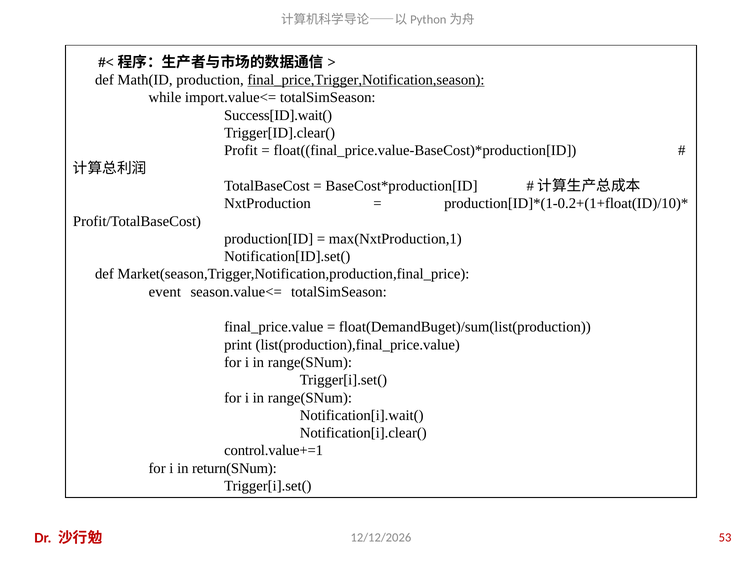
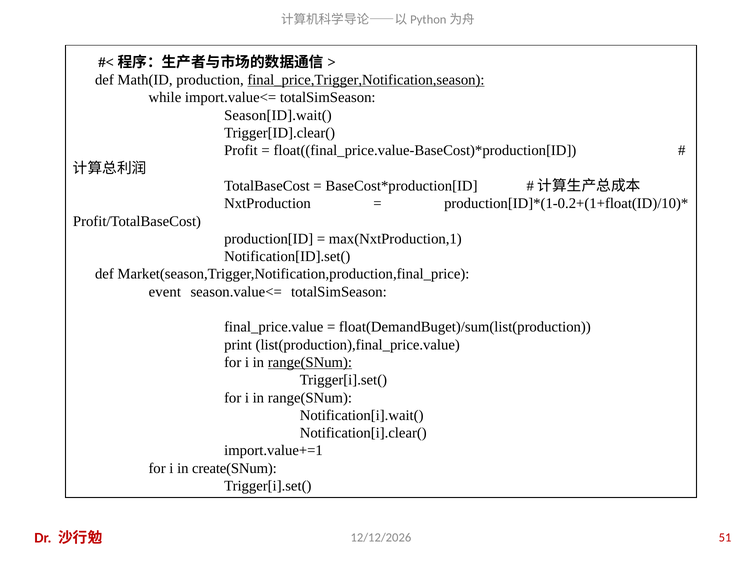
Success[ID].wait(: Success[ID].wait( -> Season[ID].wait( (278, 115)
range(SNum underline: none -> present (310, 362)
control.value+=1: control.value+=1 -> import.value+=1 (274, 451)
return(SNum: return(SNum -> create(SNum (234, 468)
53: 53 -> 51 (725, 537)
